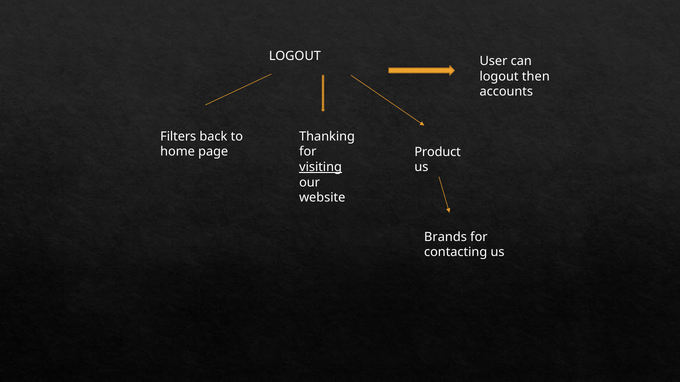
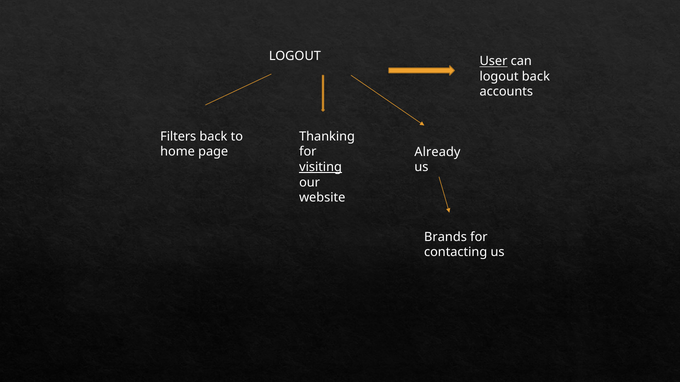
User underline: none -> present (493, 61)
logout then: then -> back (536, 77)
Product: Product -> Already (437, 152)
